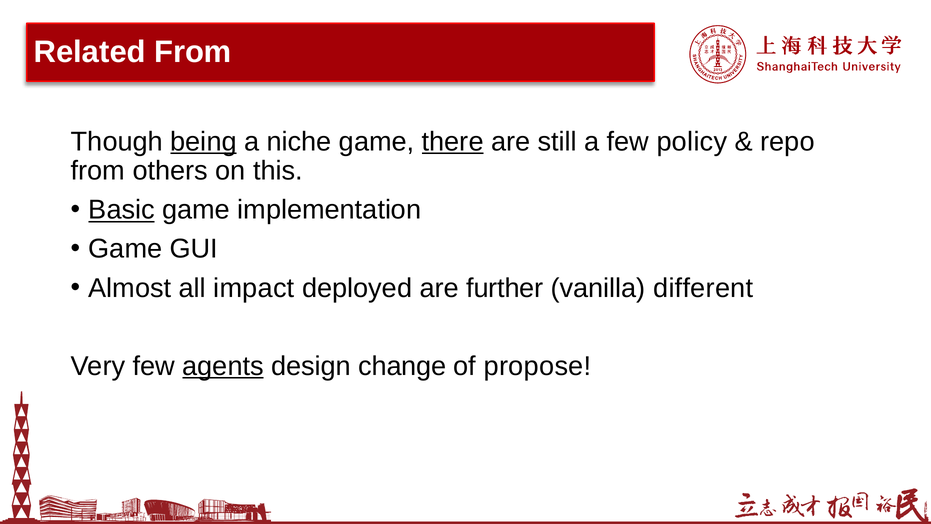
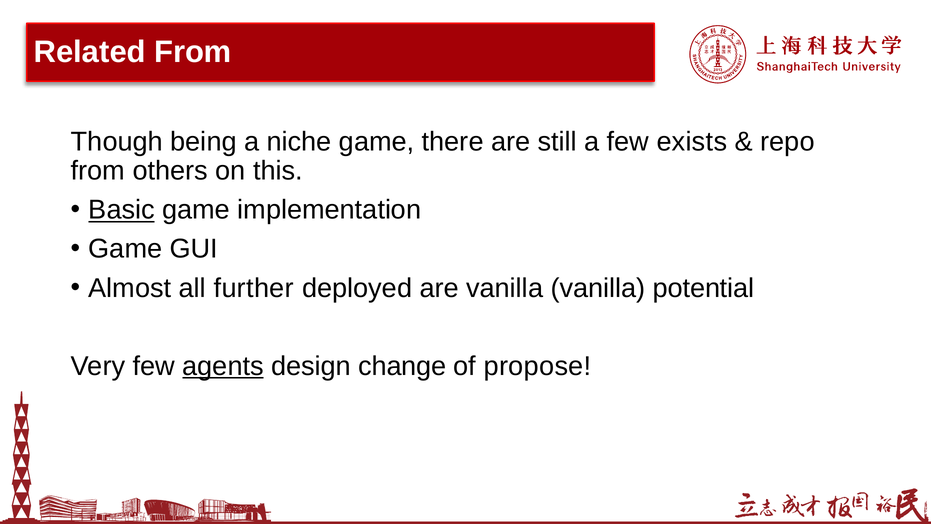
being underline: present -> none (203, 141)
there underline: present -> none (453, 141)
policy: policy -> exists (692, 141)
impact: impact -> further (254, 288)
are further: further -> vanilla (505, 288)
different: different -> potential (703, 288)
